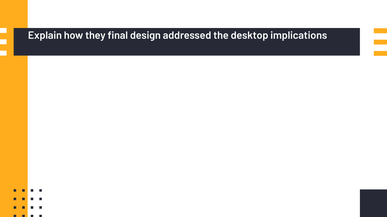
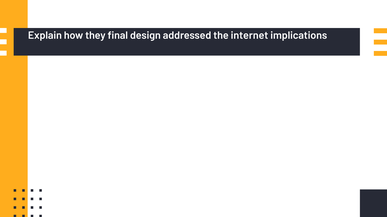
desktop: desktop -> internet (249, 36)
